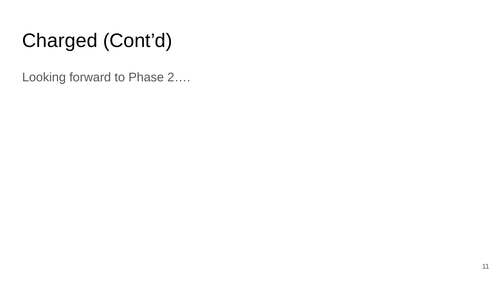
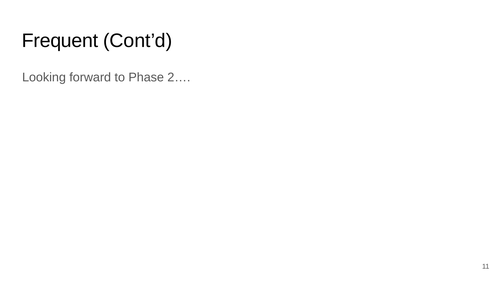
Charged: Charged -> Frequent (60, 41)
